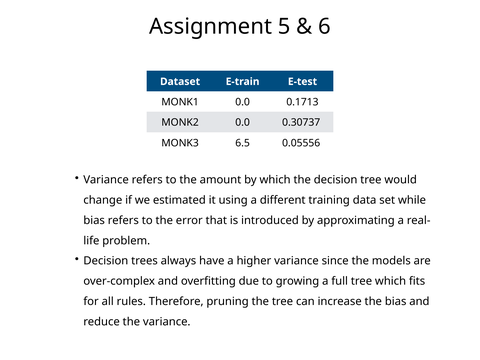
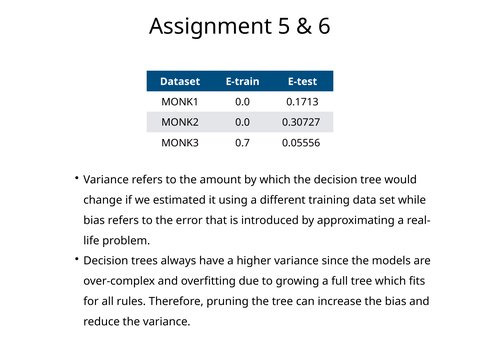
0.30737: 0.30737 -> 0.30727 (301, 123)
6.5: 6.5 -> 0.7 (243, 143)
